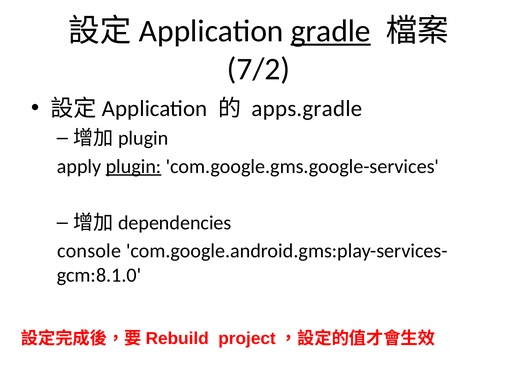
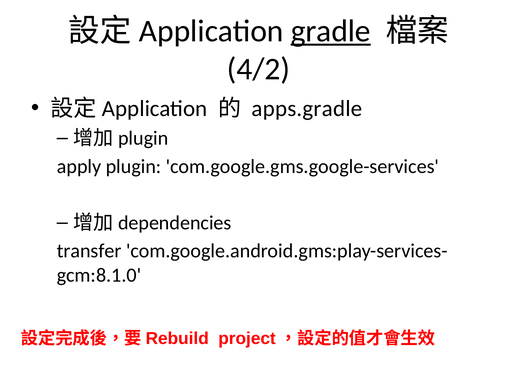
7/2: 7/2 -> 4/2 (258, 69)
plugin underline: present -> none (134, 166)
console: console -> transfer (89, 251)
